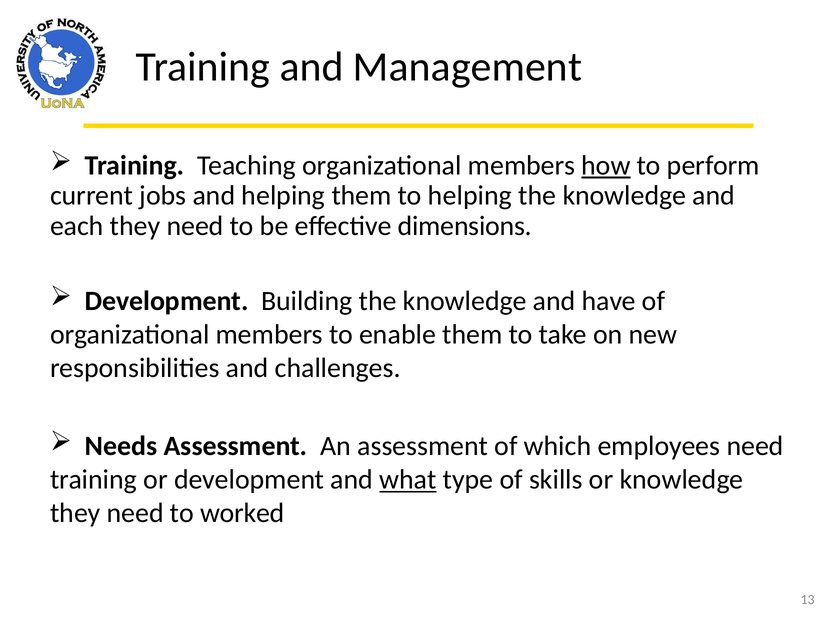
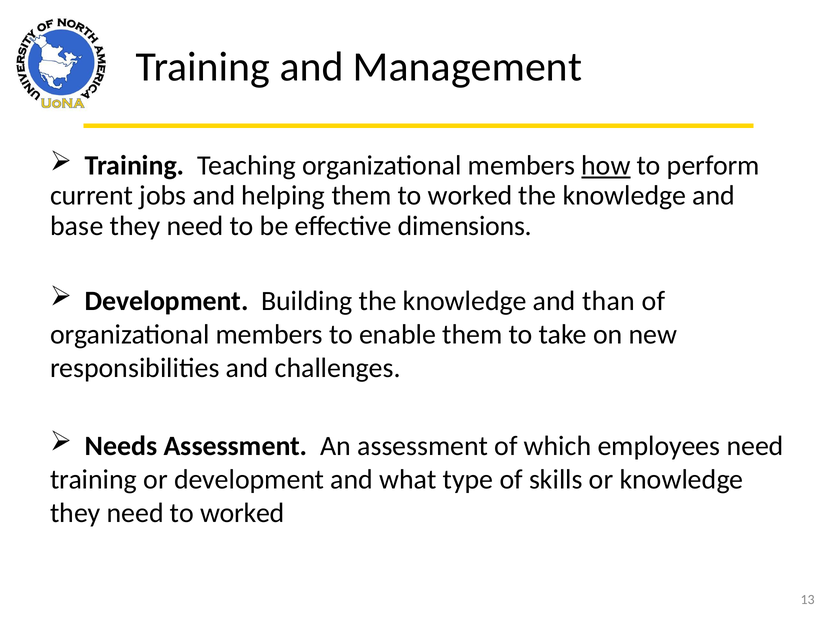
them to helping: helping -> worked (470, 196)
each: each -> base (77, 226)
have: have -> than (609, 301)
what underline: present -> none (408, 479)
